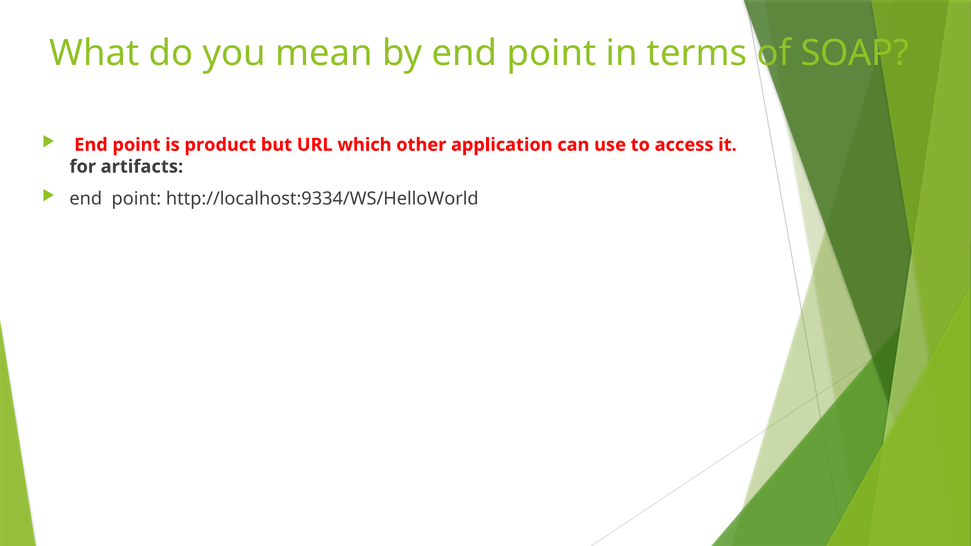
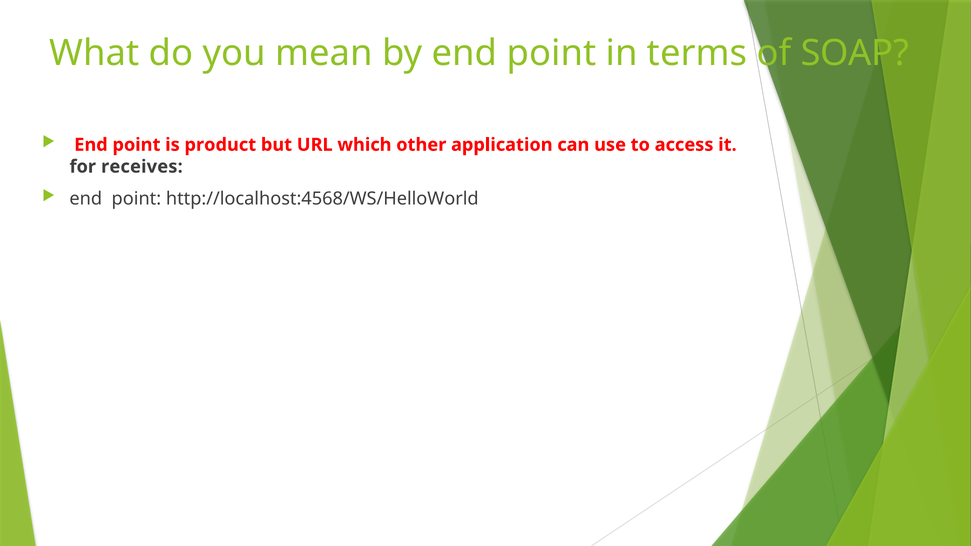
artifacts: artifacts -> receives (142, 167)
http://localhost:9334/WS/HelloWorld: http://localhost:9334/WS/HelloWorld -> http://localhost:4568/WS/HelloWorld (322, 199)
